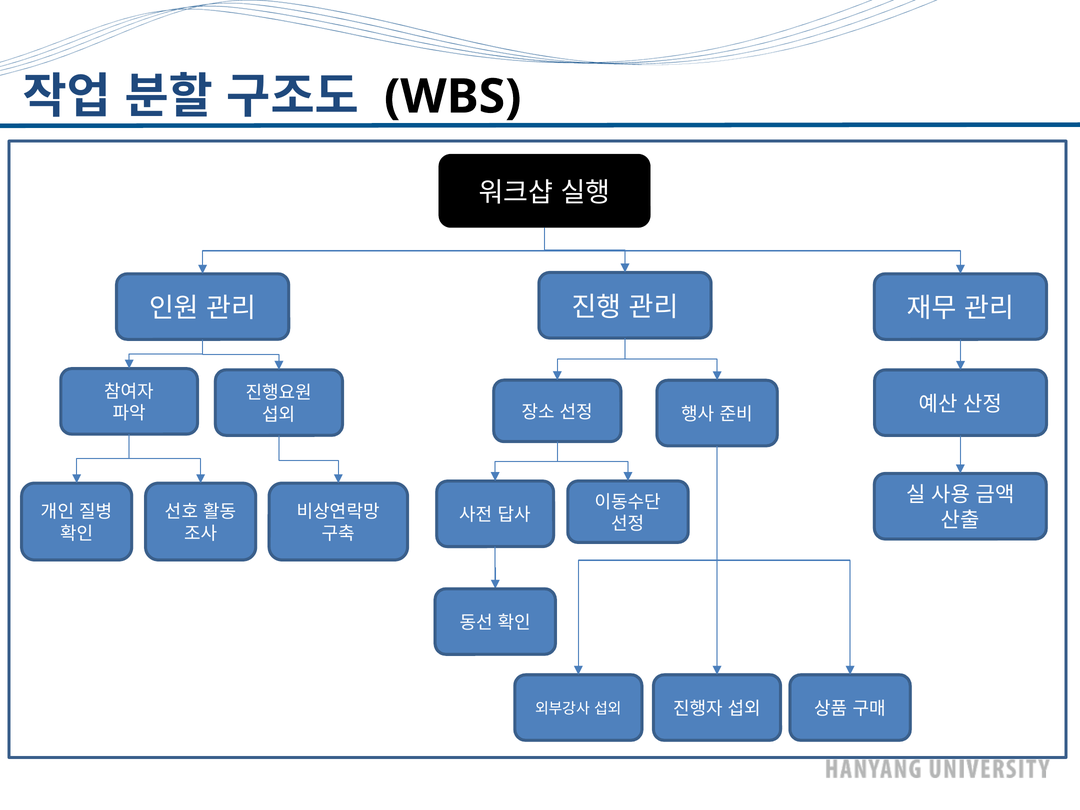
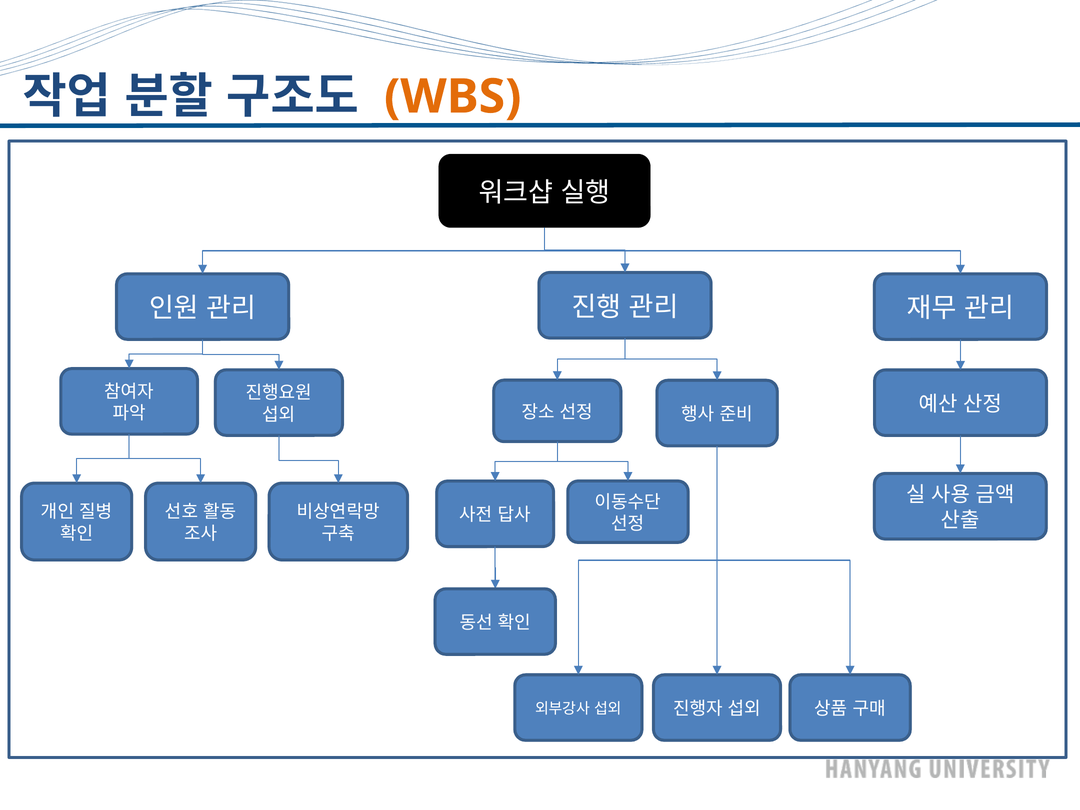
WBS colour: black -> orange (453, 97)
